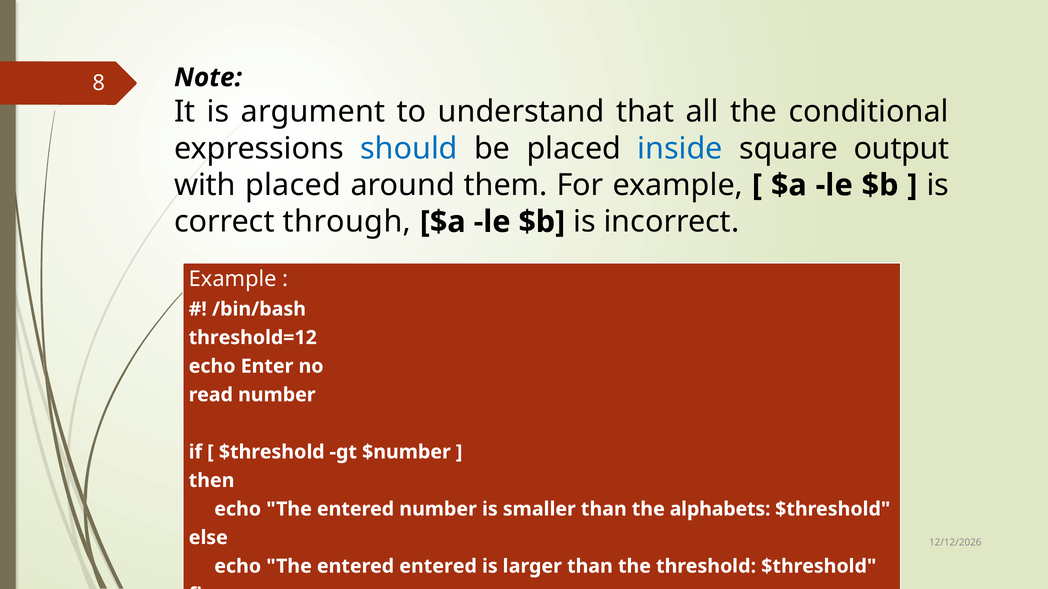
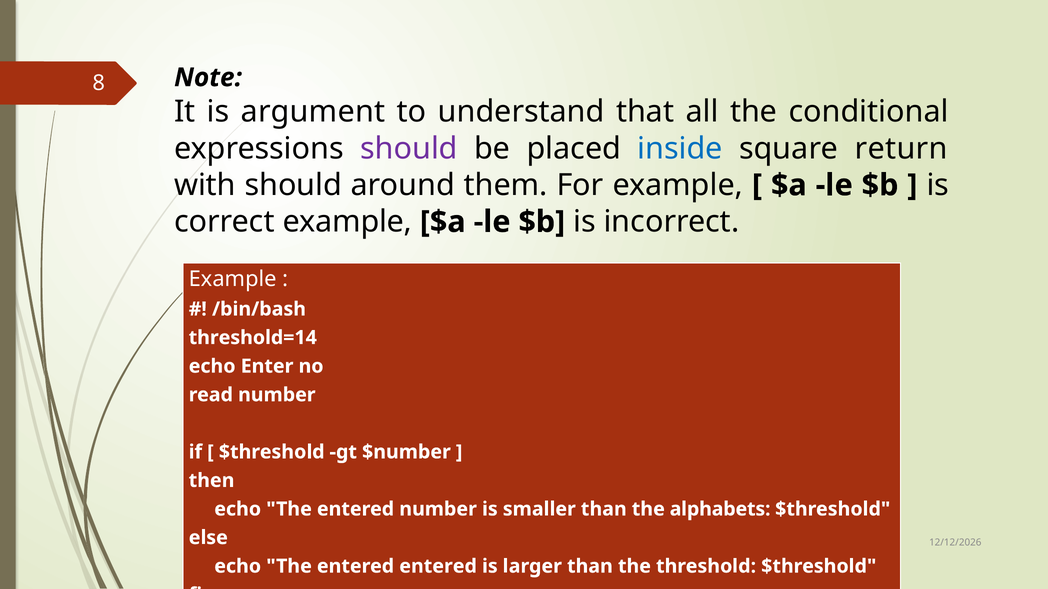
should colour: blue -> purple (409, 149)
output: output -> return (901, 149)
with placed: placed -> should (293, 185)
correct through: through -> example (347, 222)
threshold=12: threshold=12 -> threshold=14 (253, 338)
